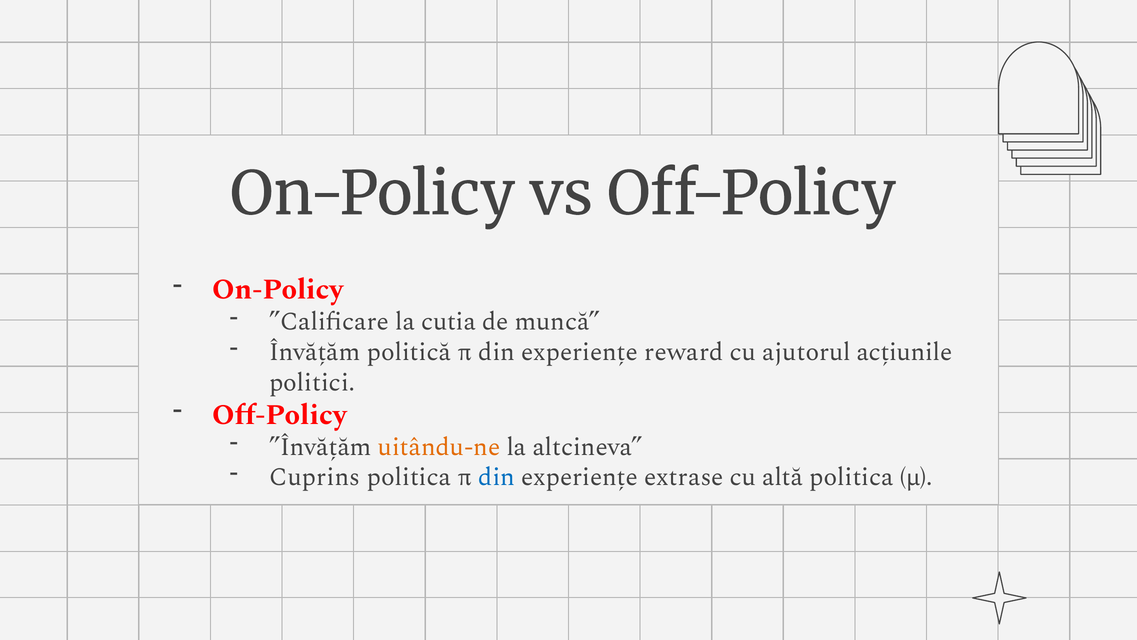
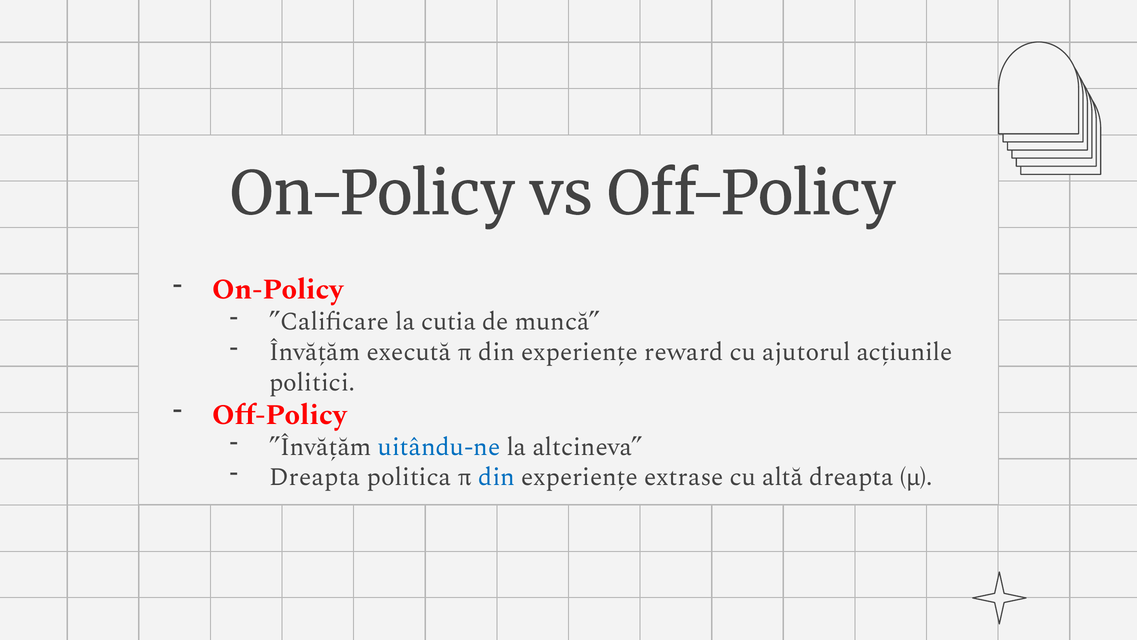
politică: politică -> execută (409, 352)
uitându-ne colour: orange -> blue (439, 446)
Cuprins: Cuprins -> Dreapta (315, 477)
altă politica: politica -> dreapta (852, 477)
